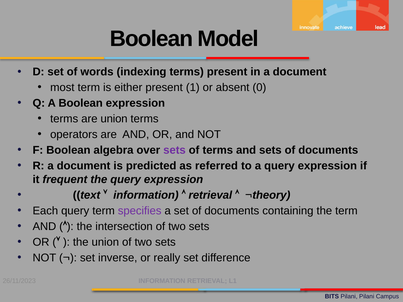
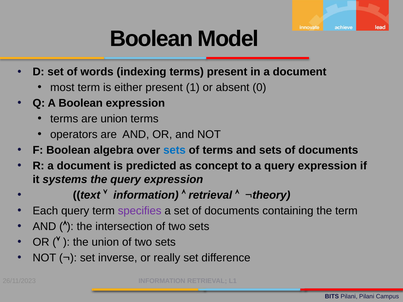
sets colour: purple -> blue (174, 150)
referred: referred -> concept (217, 166)
frequent: frequent -> systems (65, 179)
